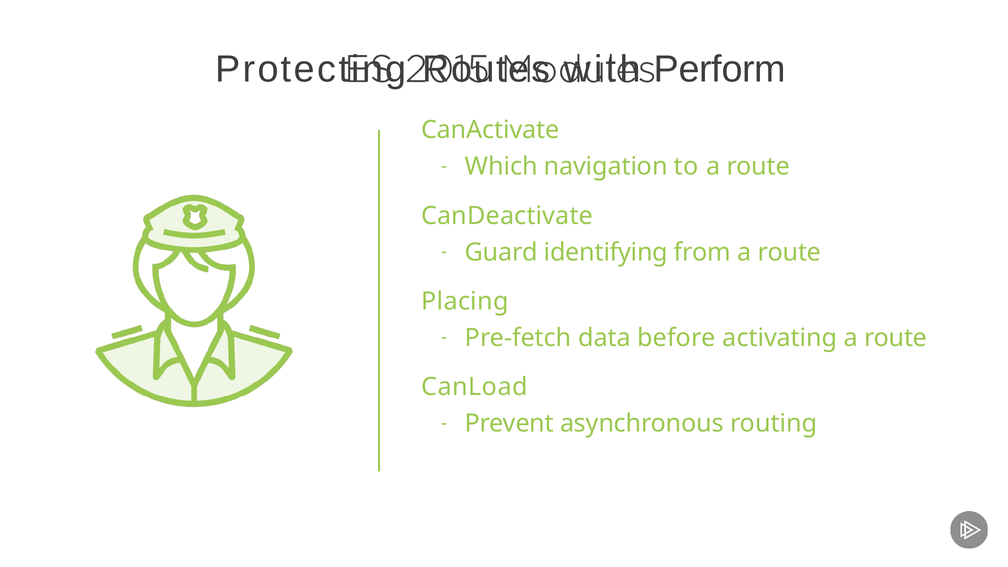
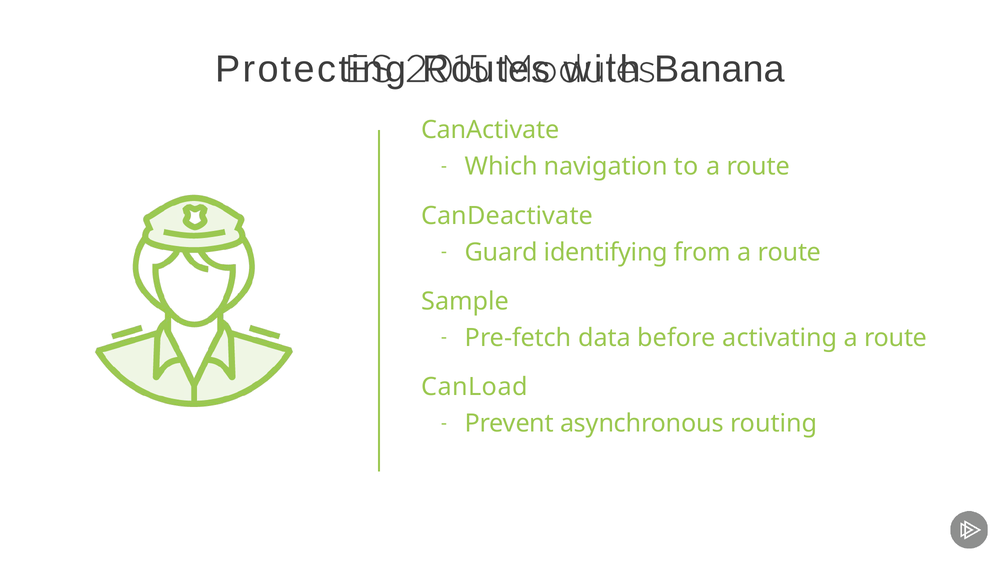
Perform: Perform -> Banana (720, 69)
Placing: Placing -> Sample (465, 301)
